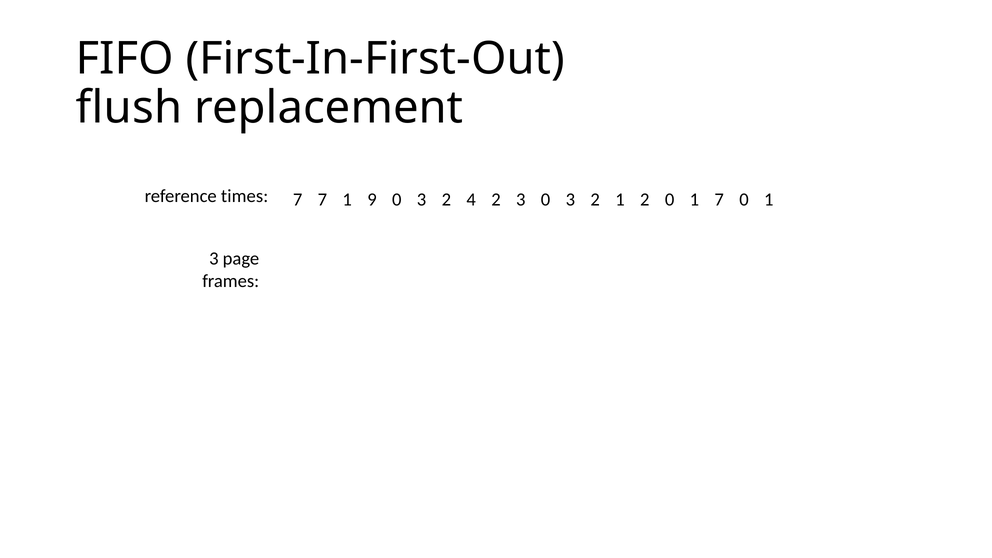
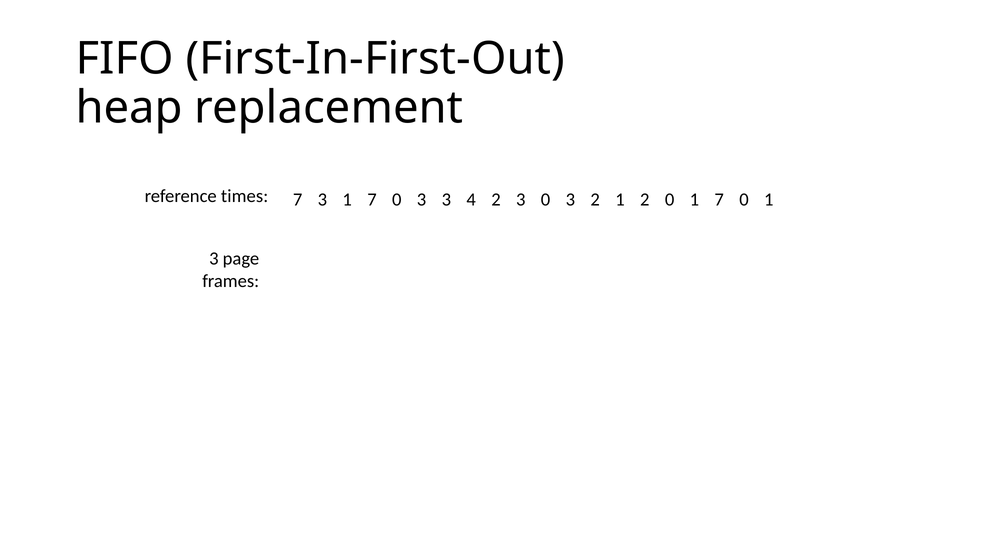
flush: flush -> heap (129, 108)
7 7: 7 -> 3 (322, 200)
9: 9 -> 7 (372, 200)
2: 2 -> 3 (446, 200)
